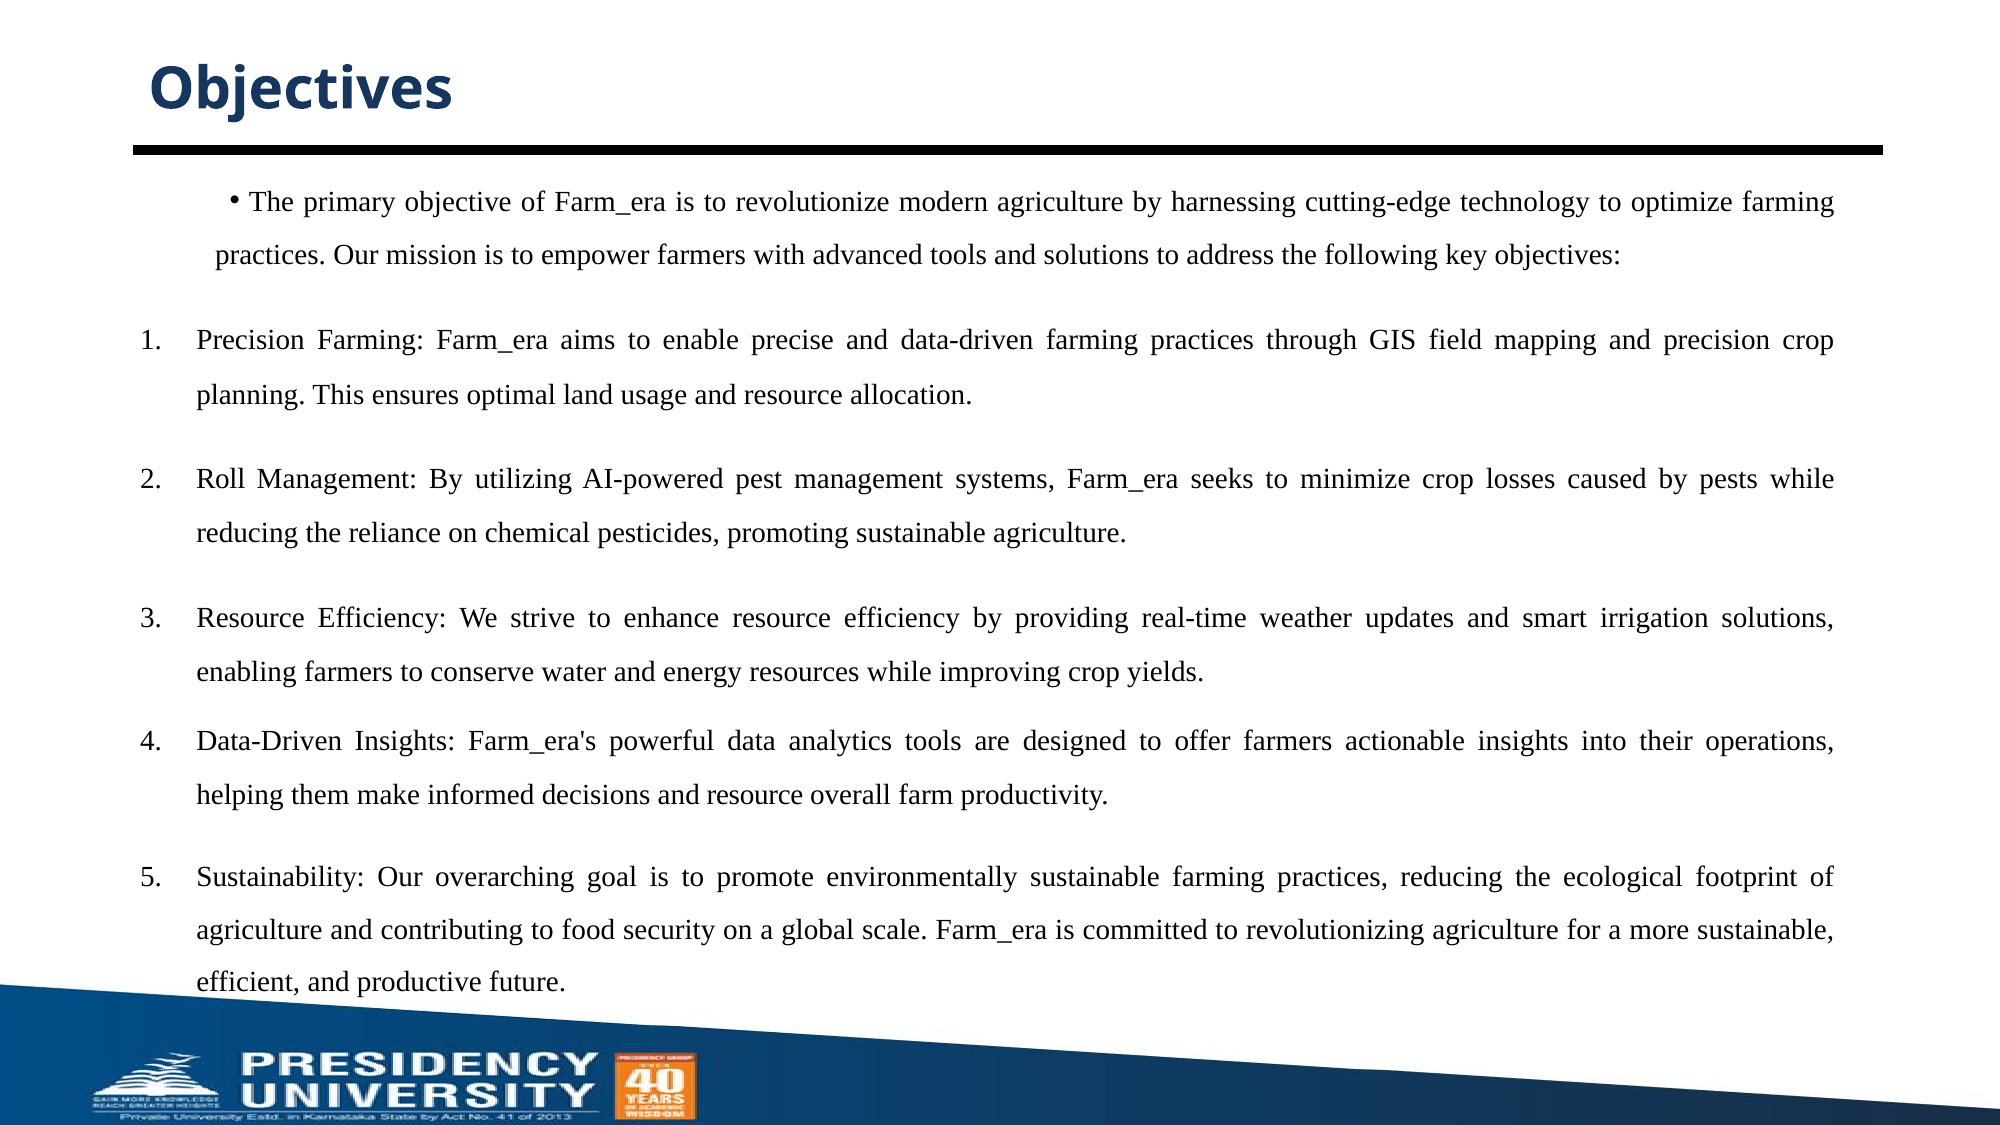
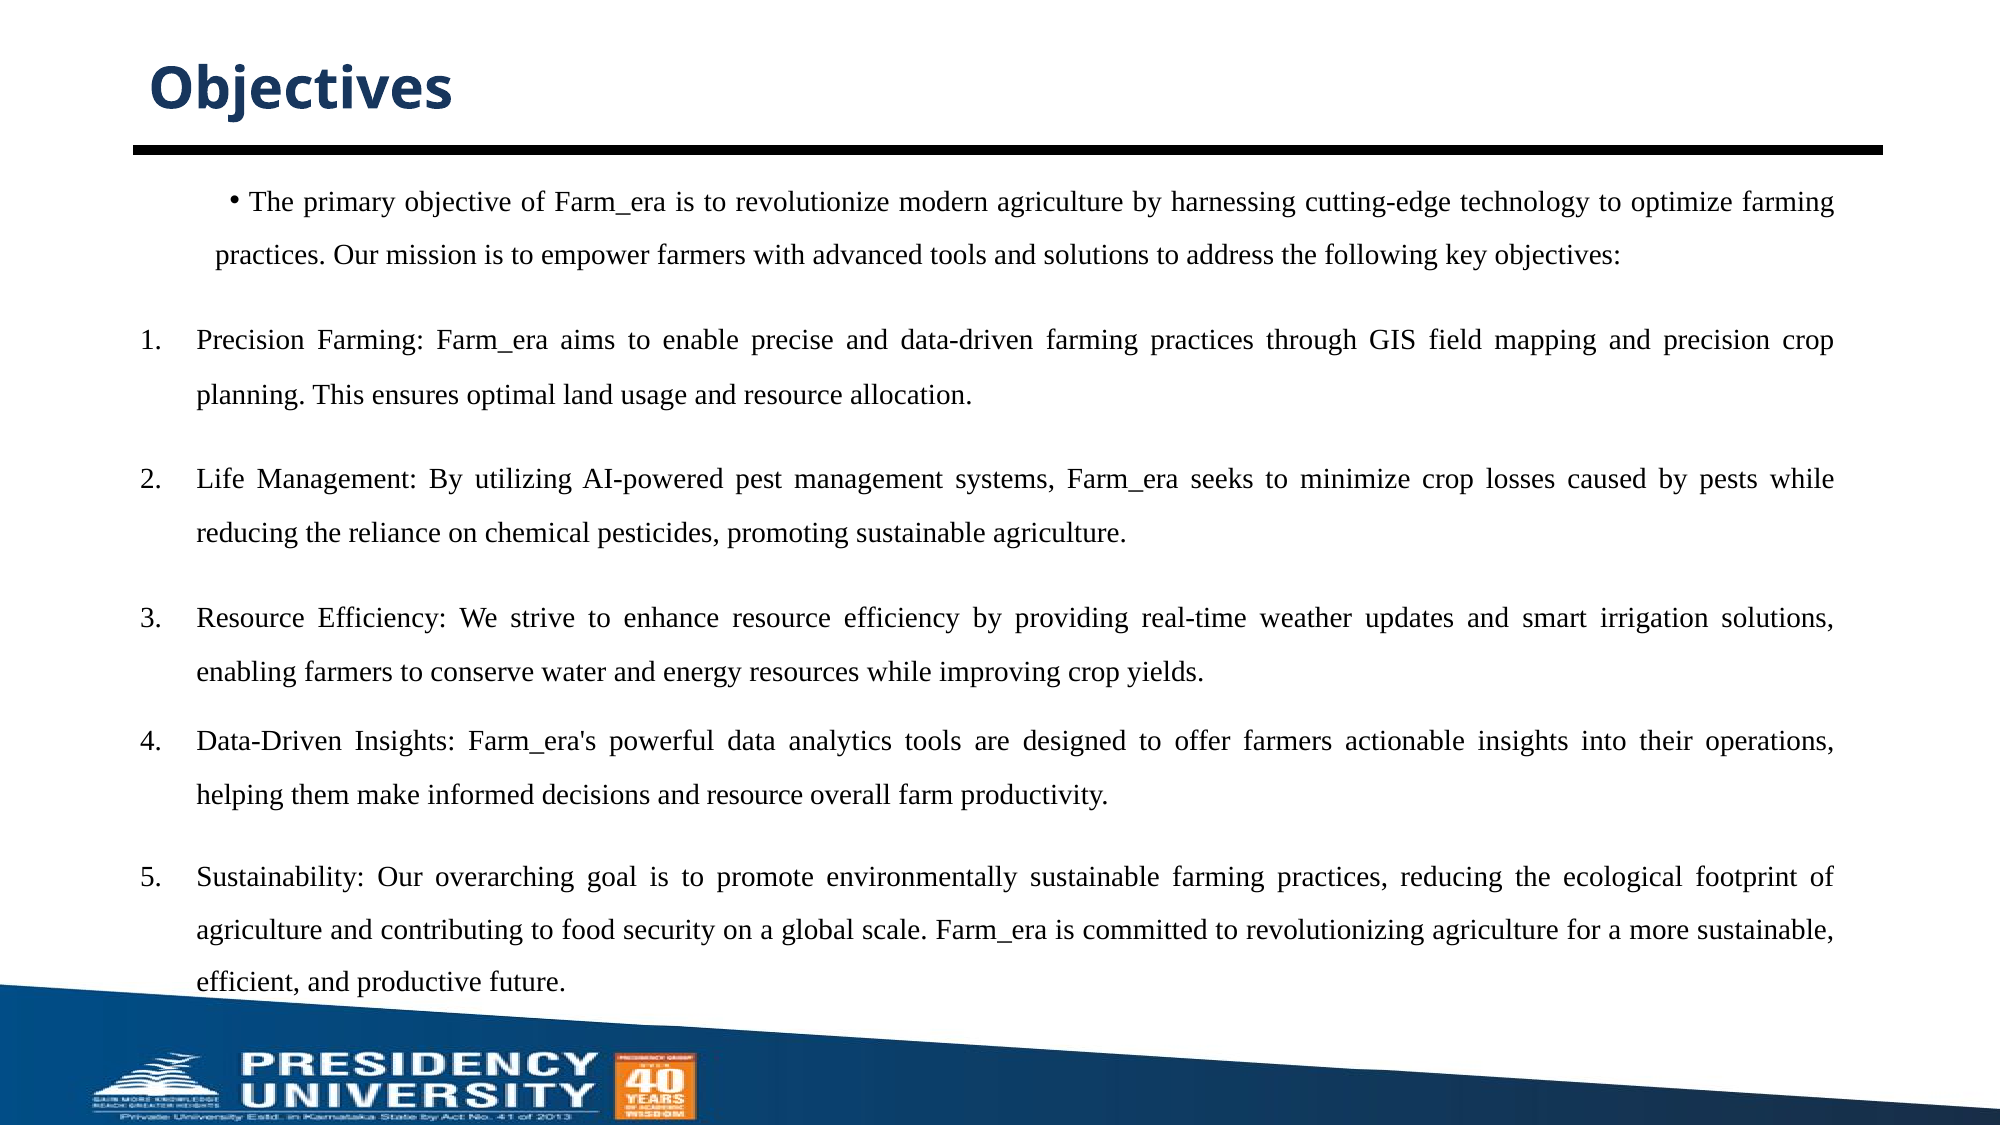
Roll: Roll -> Life (221, 479)
